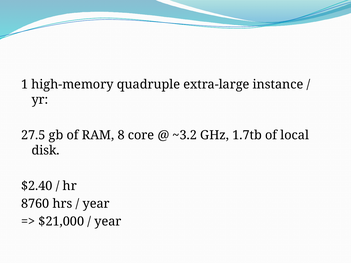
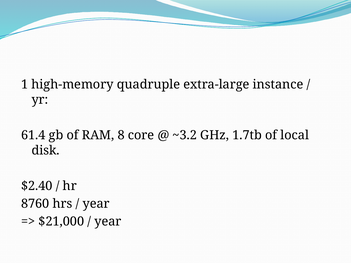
27.5: 27.5 -> 61.4 (33, 135)
